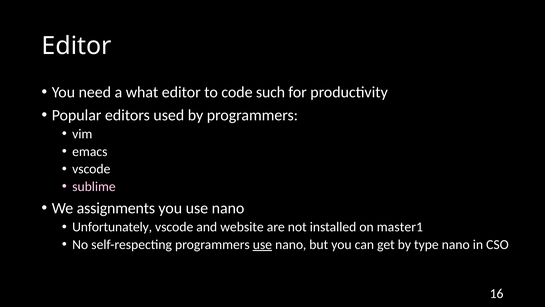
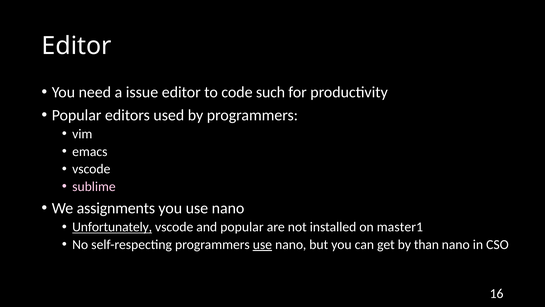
what: what -> issue (142, 92)
Unfortunately underline: none -> present (112, 227)
and website: website -> popular (242, 227)
type: type -> than (426, 244)
